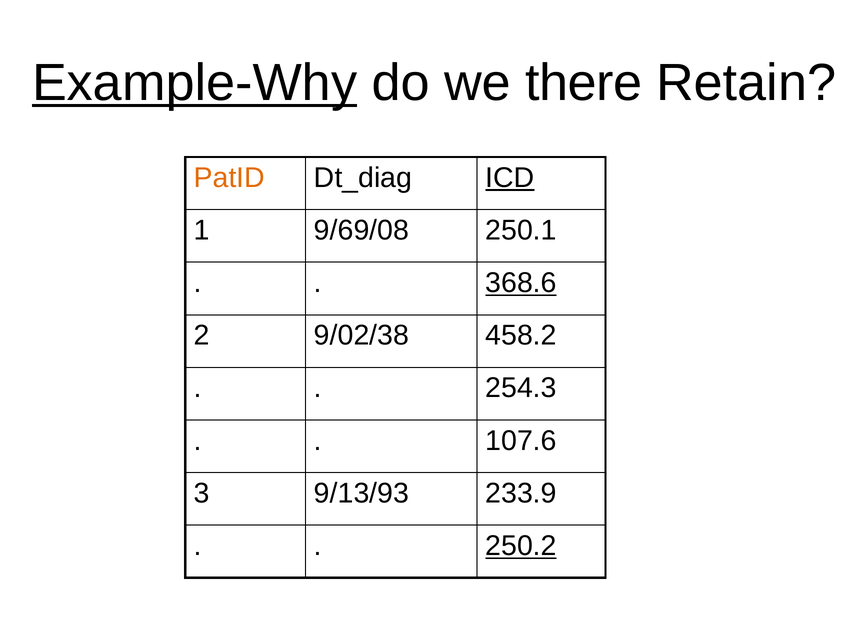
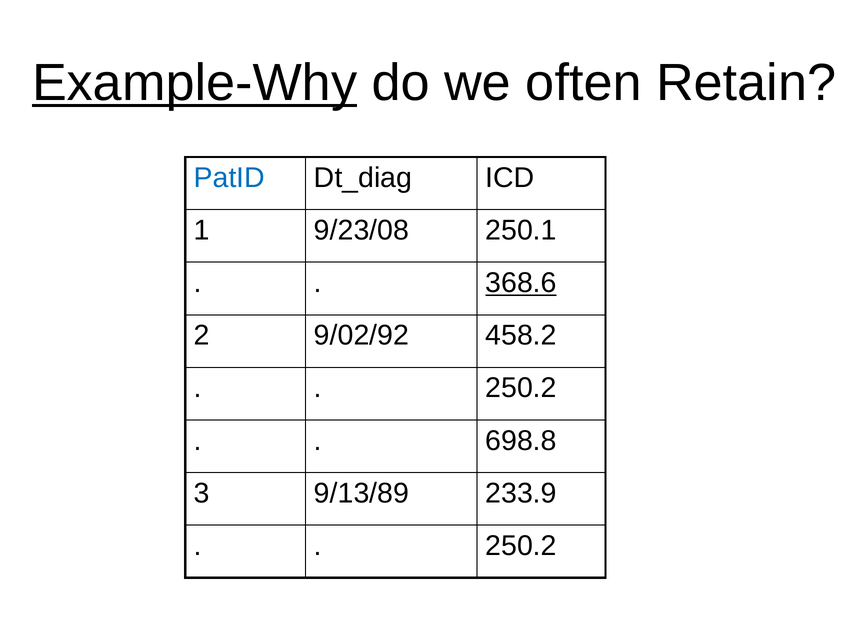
there: there -> often (584, 83)
PatID colour: orange -> blue (229, 177)
ICD underline: present -> none (510, 177)
9/69/08: 9/69/08 -> 9/23/08 (362, 230)
9/02/38: 9/02/38 -> 9/02/92 (362, 335)
254.3: 254.3 -> 250.2 (521, 388)
107.6: 107.6 -> 698.8 (521, 440)
9/13/93: 9/13/93 -> 9/13/89 (362, 493)
250.2 underline: present -> none (521, 545)
